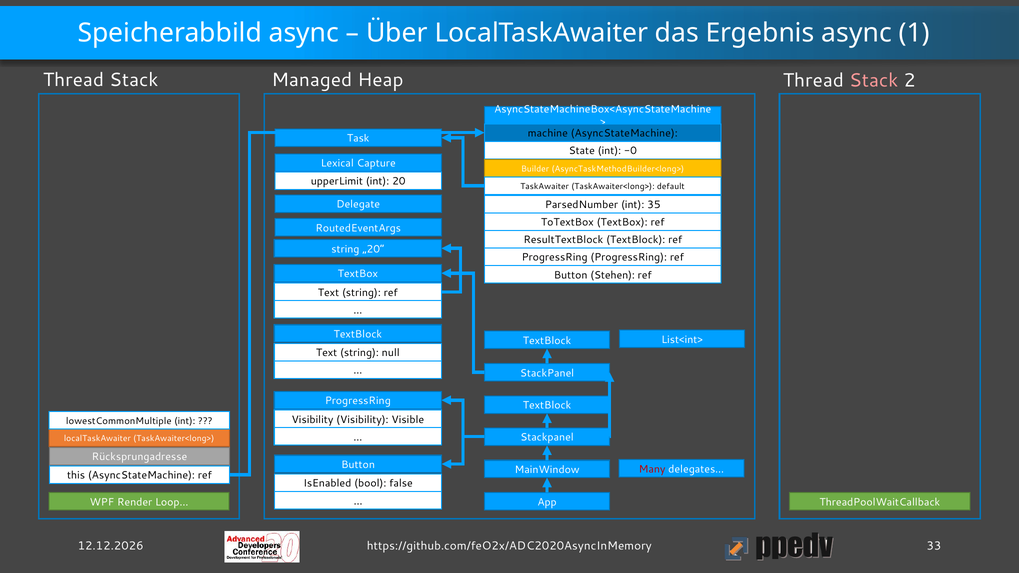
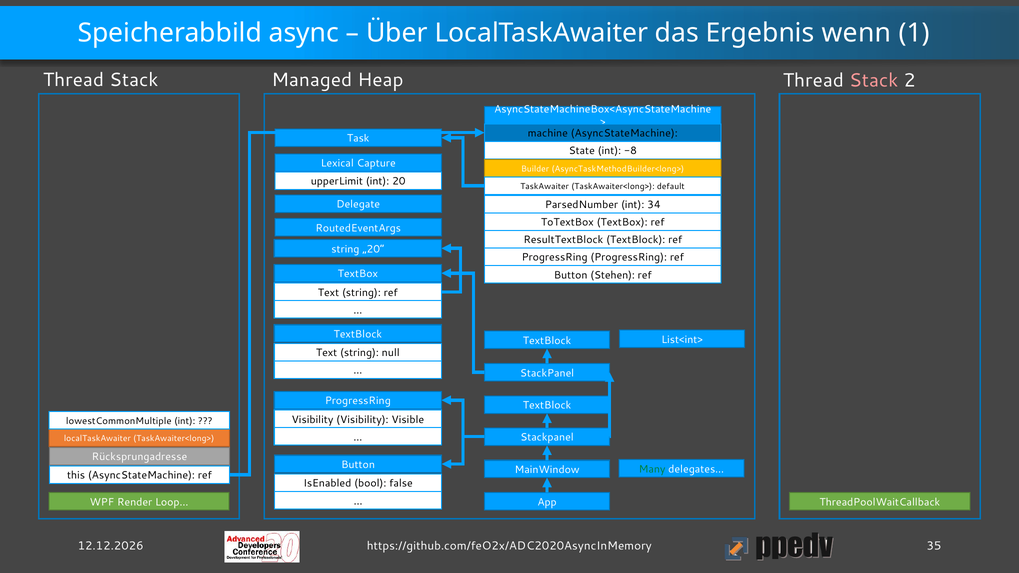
Ergebnis async: async -> wenn (857, 33)
-0: -0 -> -8 (630, 151)
35: 35 -> 34 (654, 205)
Many colour: red -> green (652, 469)
33: 33 -> 35 (934, 546)
